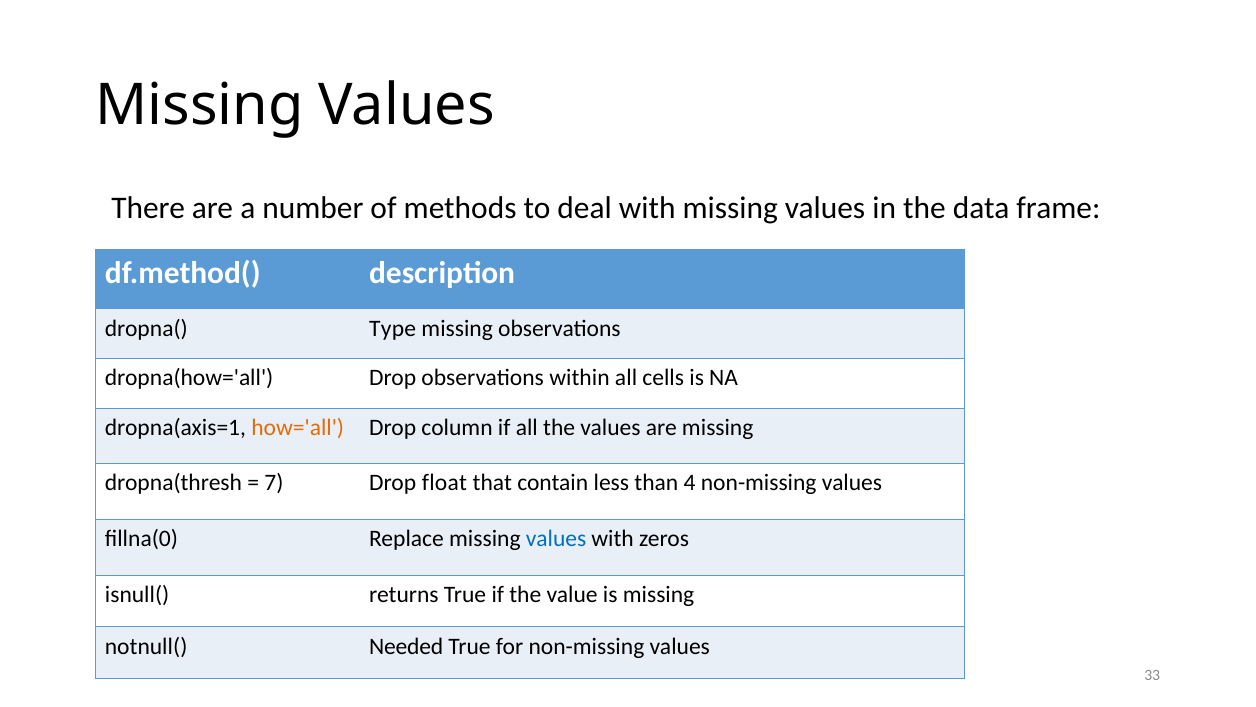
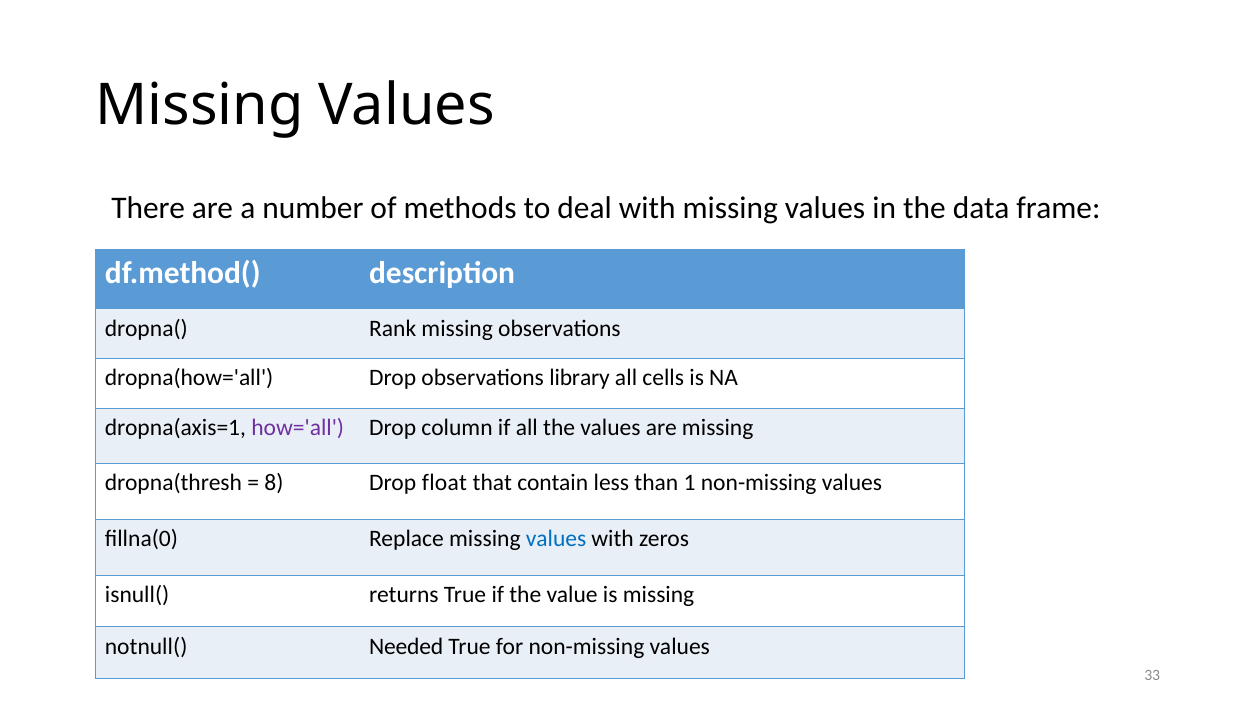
Type: Type -> Rank (393, 328)
within: within -> library (580, 378)
how='all colour: orange -> purple (298, 428)
7: 7 -> 8 (274, 482)
4: 4 -> 1 (690, 482)
